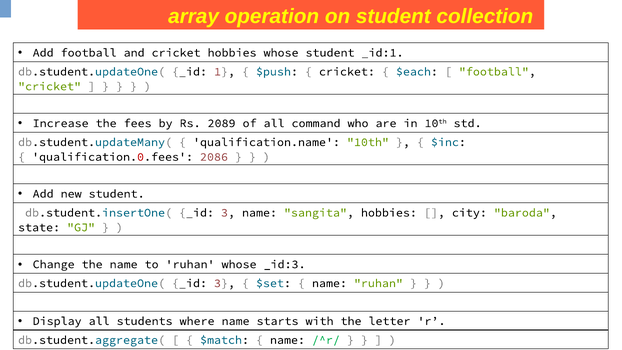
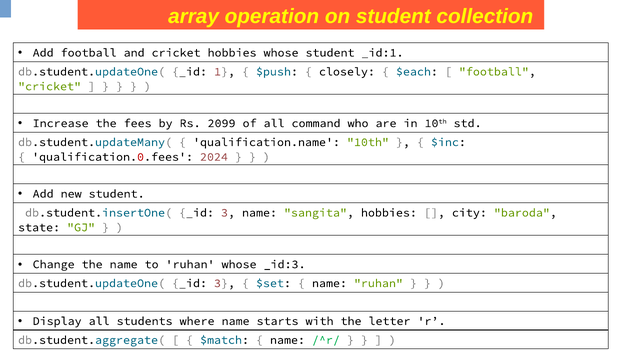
cricket: cricket -> closely (347, 72)
2089: 2089 -> 2099 (222, 123)
2086: 2086 -> 2024 (214, 157)
